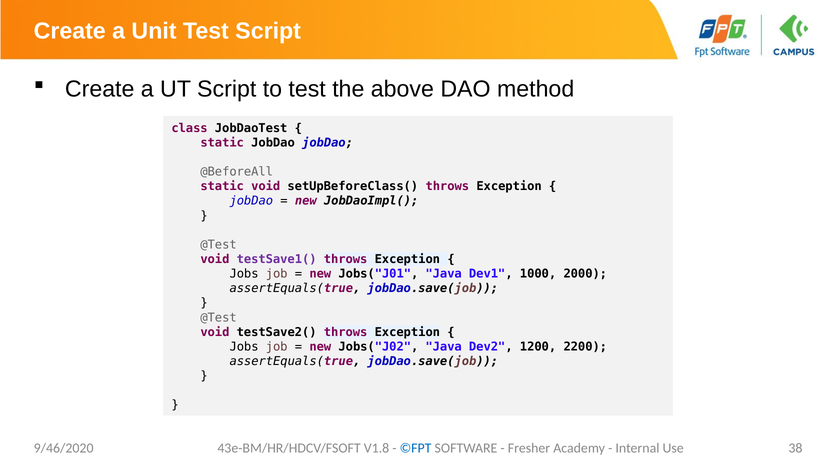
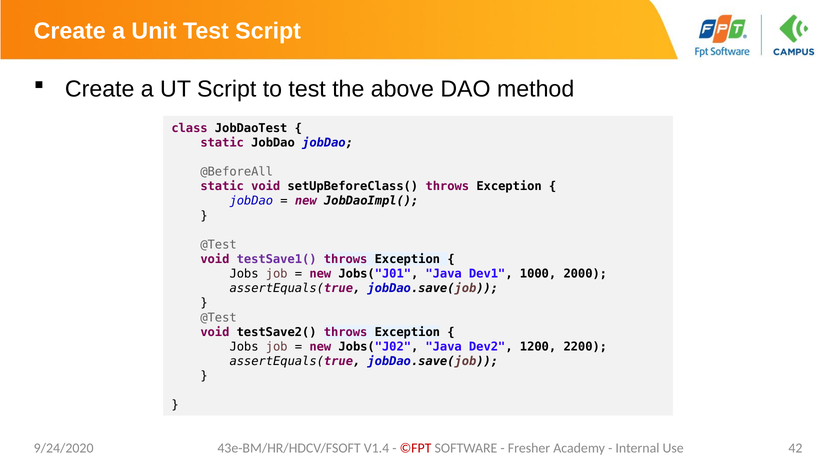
V1.8: V1.8 -> V1.4 (376, 448)
©FPT colour: blue -> red (416, 448)
38: 38 -> 42 (795, 448)
9/46/2020: 9/46/2020 -> 9/24/2020 (64, 448)
